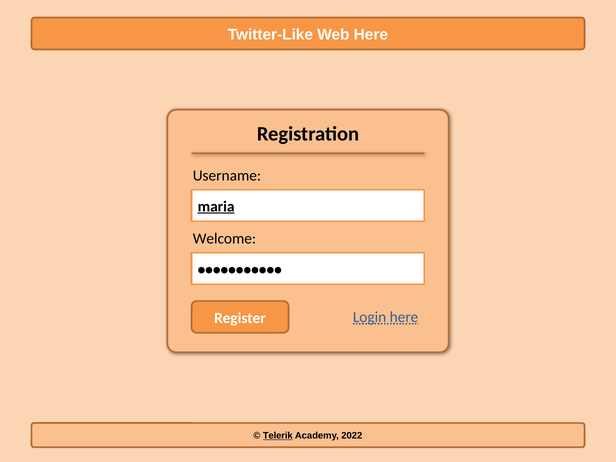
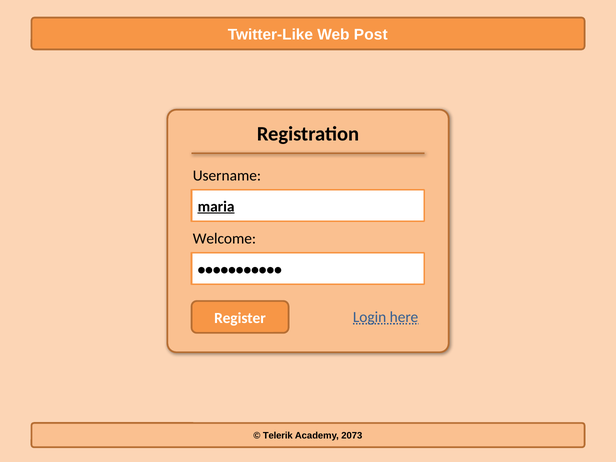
Web Here: Here -> Post (371, 35)
Telerik underline: present -> none (278, 436)
2022: 2022 -> 2073 (352, 436)
